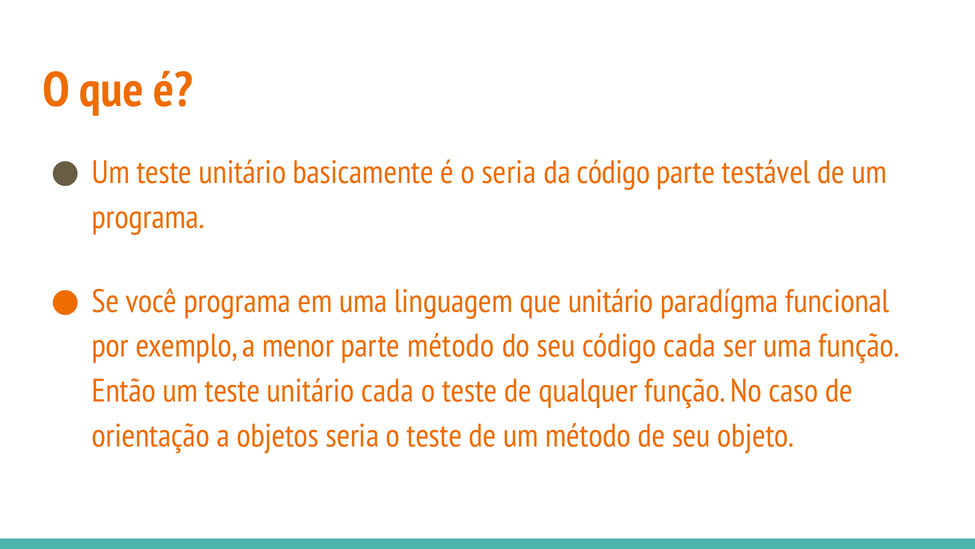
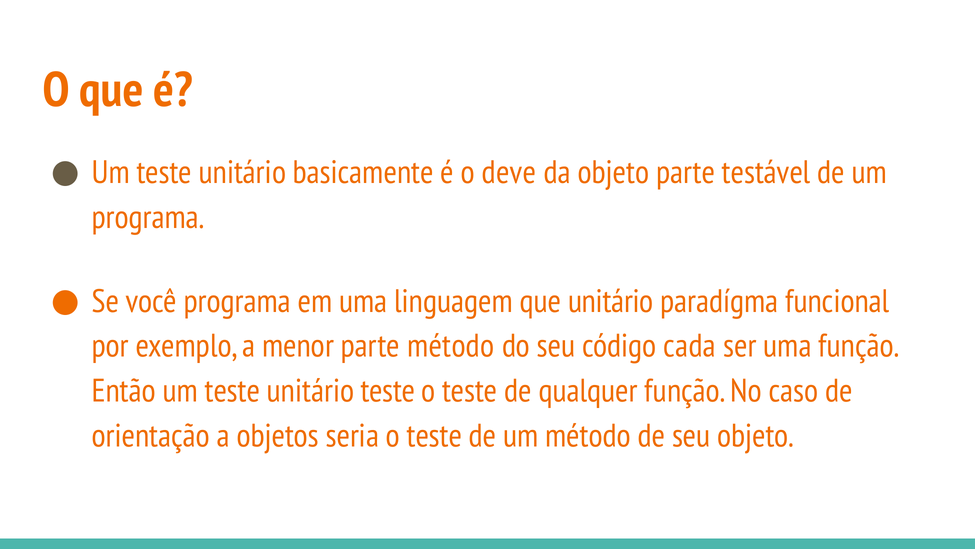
o seria: seria -> deve (509, 172)
da código: código -> objeto (613, 172)
unitário cada: cada -> teste (388, 391)
